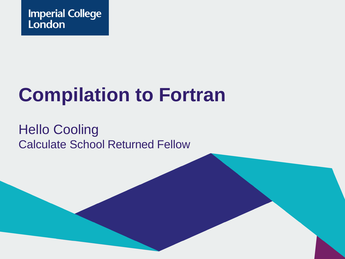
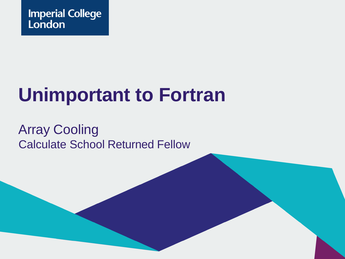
Compilation: Compilation -> Unimportant (74, 95)
Hello: Hello -> Array (34, 130)
